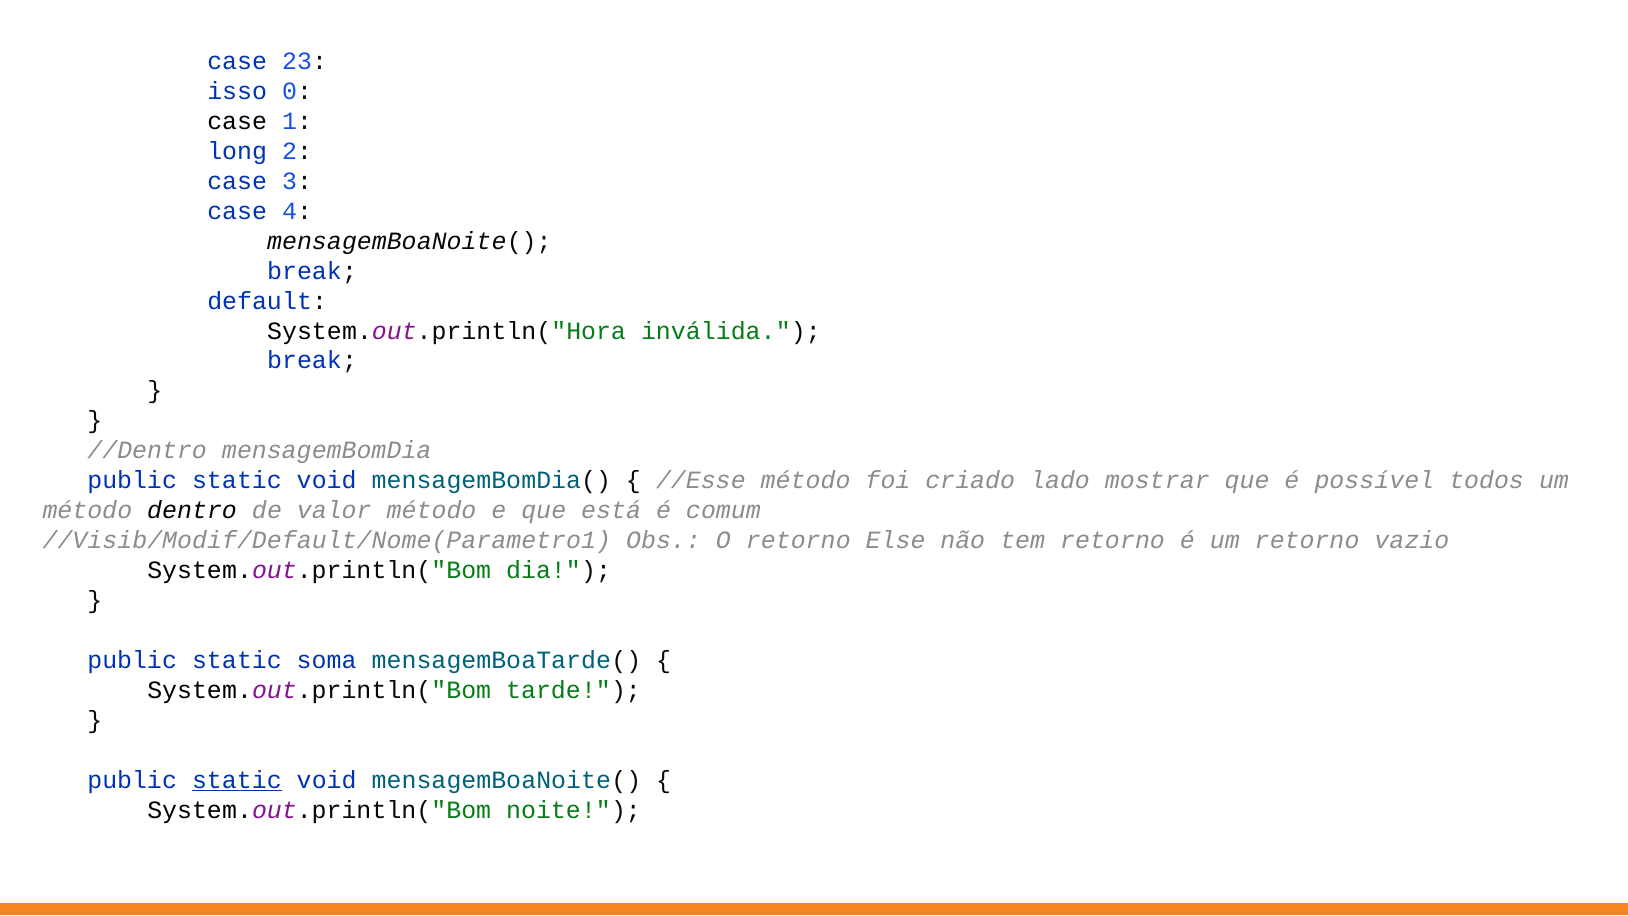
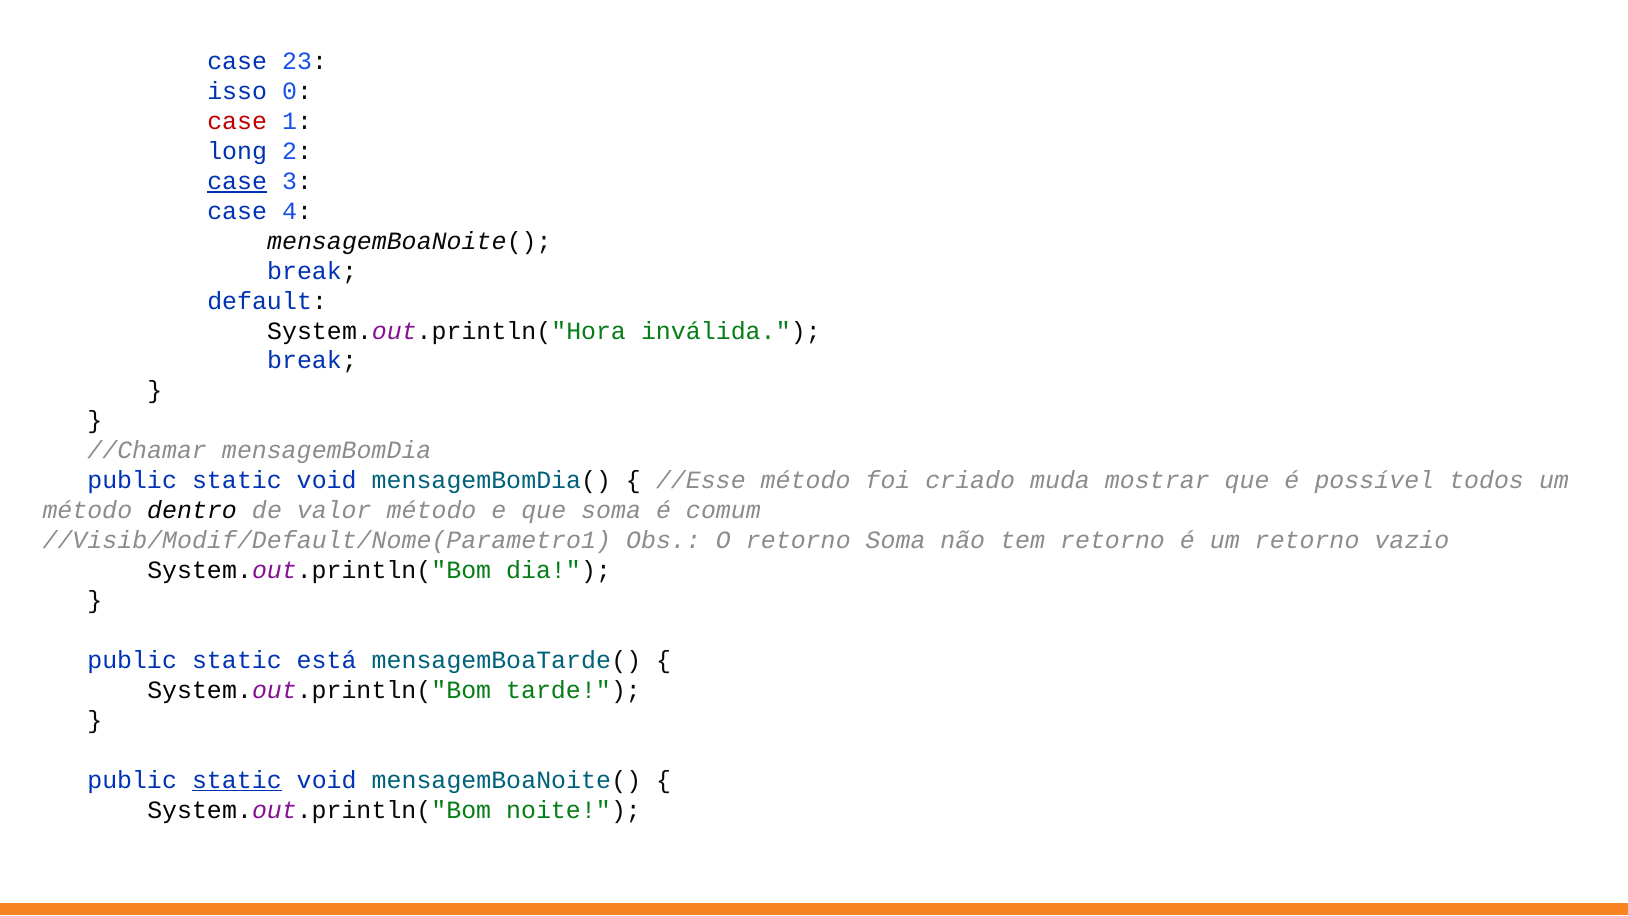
case colour: black -> red (237, 121)
case underline: none -> present (237, 181)
//Dentro: //Dentro -> //Chamar (147, 450)
lado: lado -> muda (1060, 480)
que está: está -> soma (611, 510)
retorno Else: Else -> Soma (896, 540)
soma: soma -> está (327, 660)
